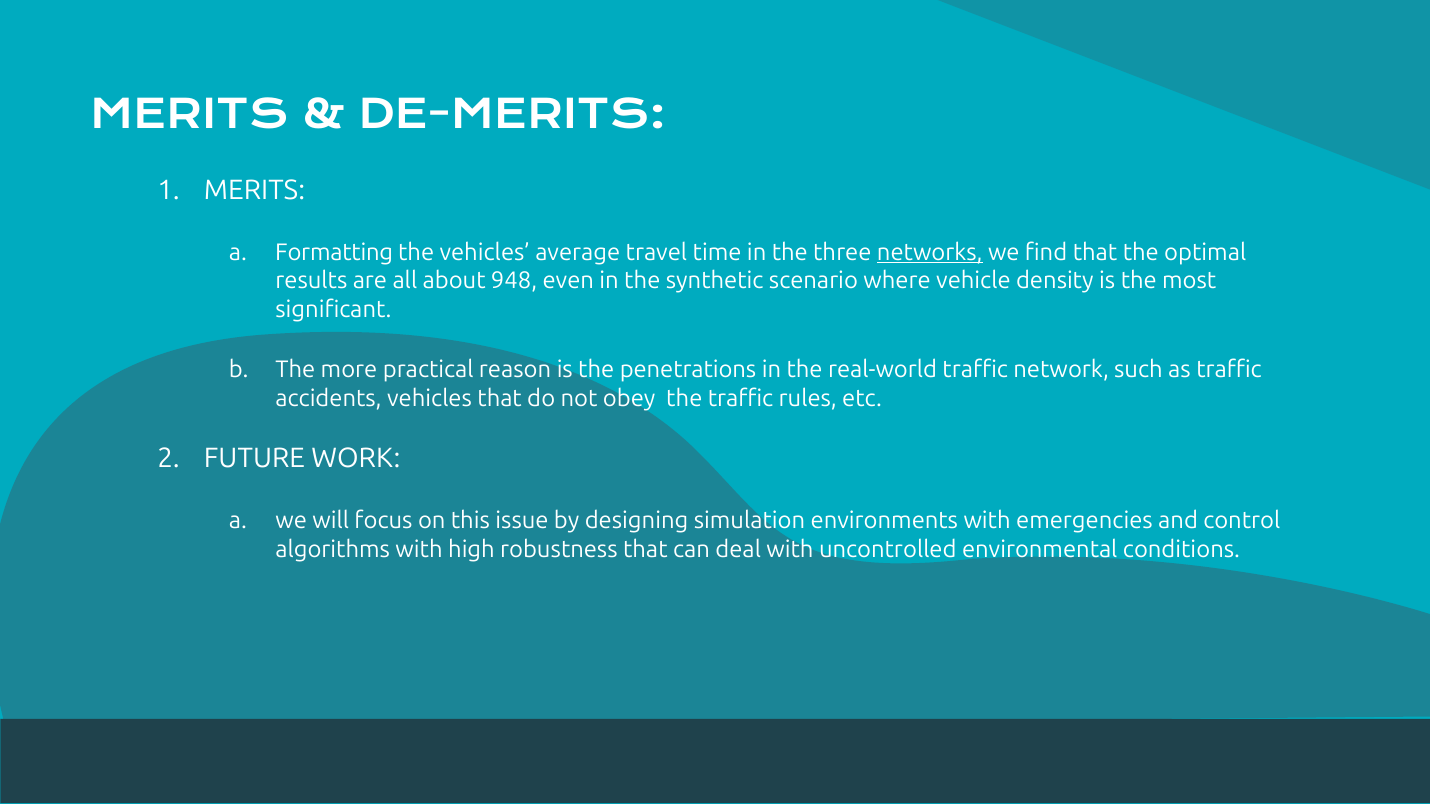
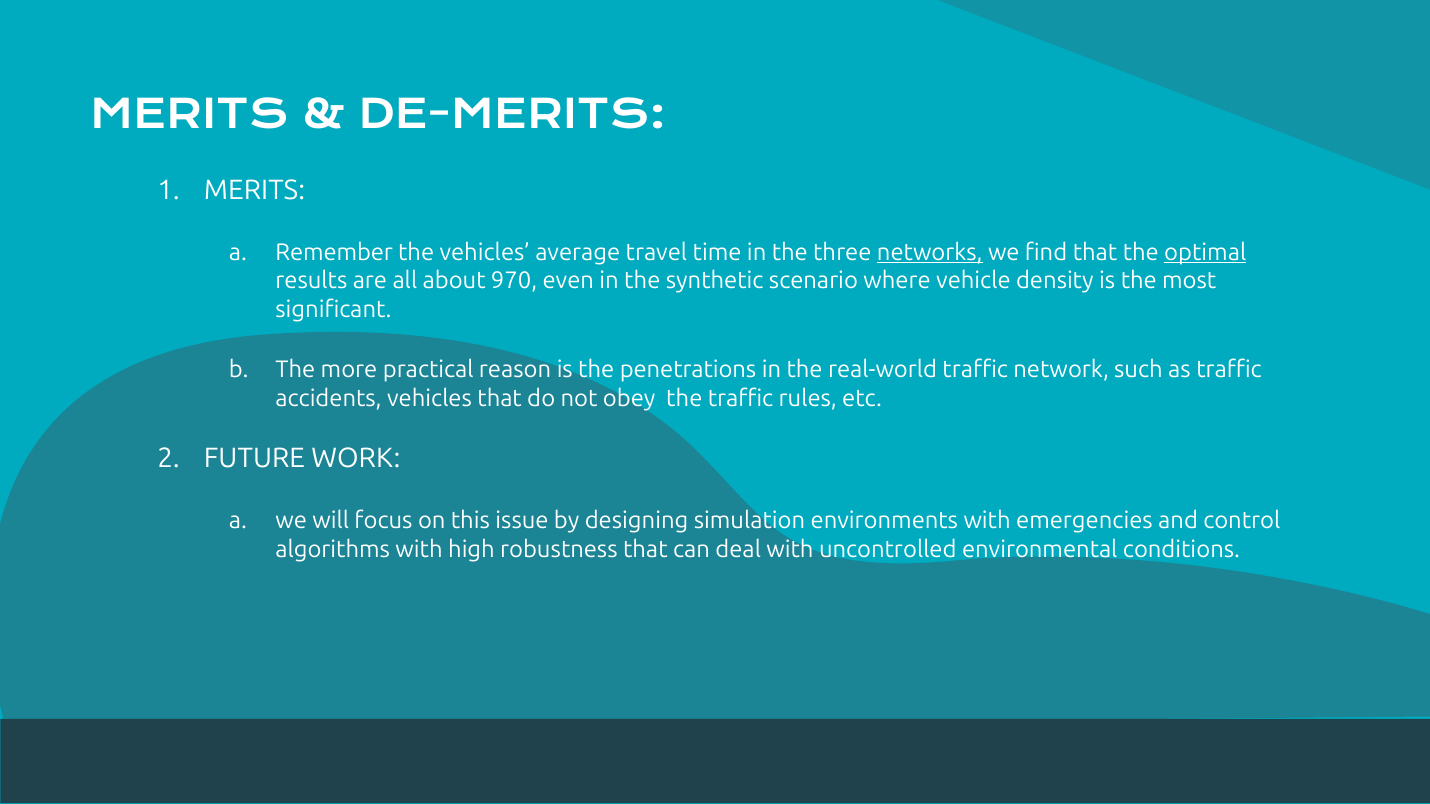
Formatting: Formatting -> Remember (334, 252)
optimal underline: none -> present (1205, 252)
948: 948 -> 970 (514, 281)
